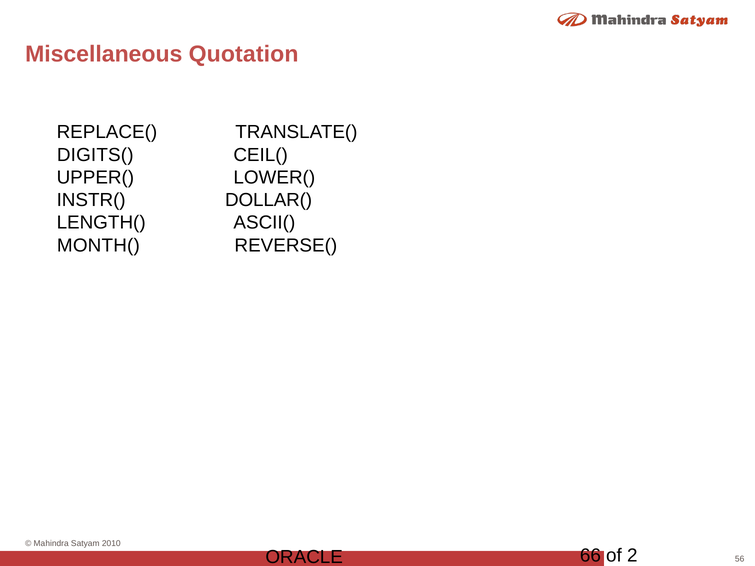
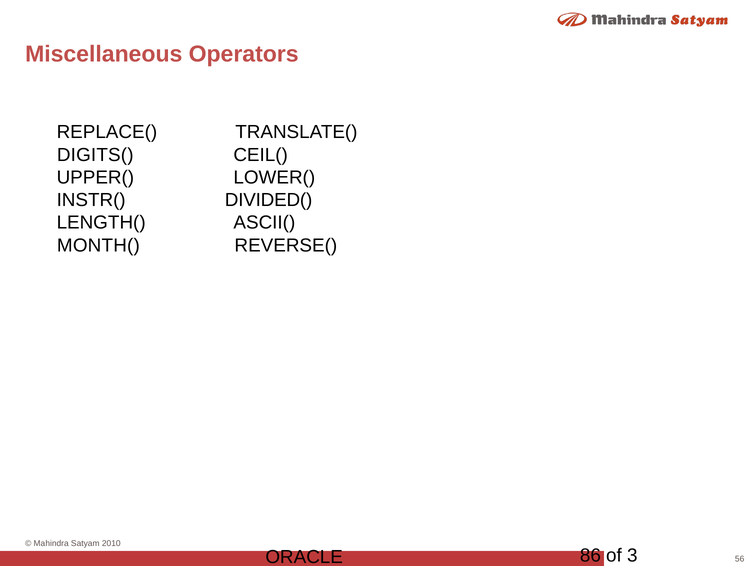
Quotation: Quotation -> Operators (244, 54)
DOLLAR(: DOLLAR( -> DIVIDED( (269, 200)
66: 66 -> 86 (590, 556)
2: 2 -> 3 (632, 556)
